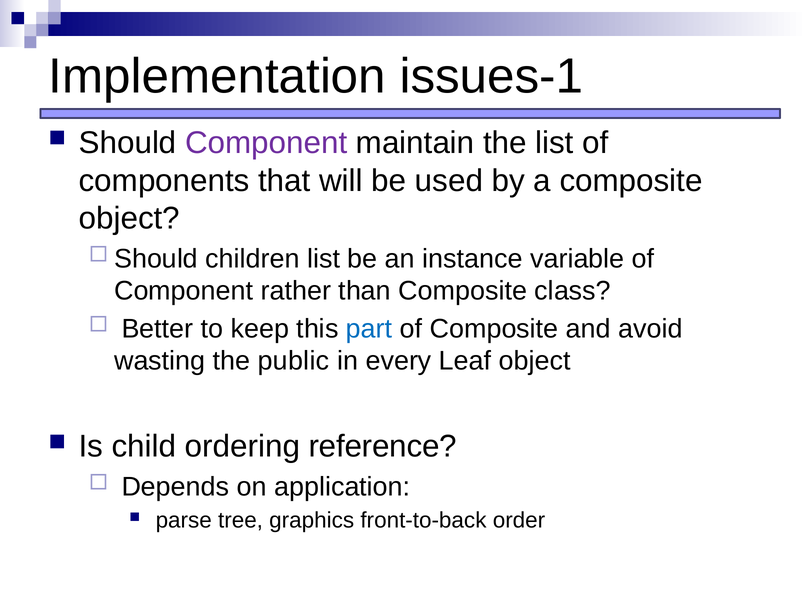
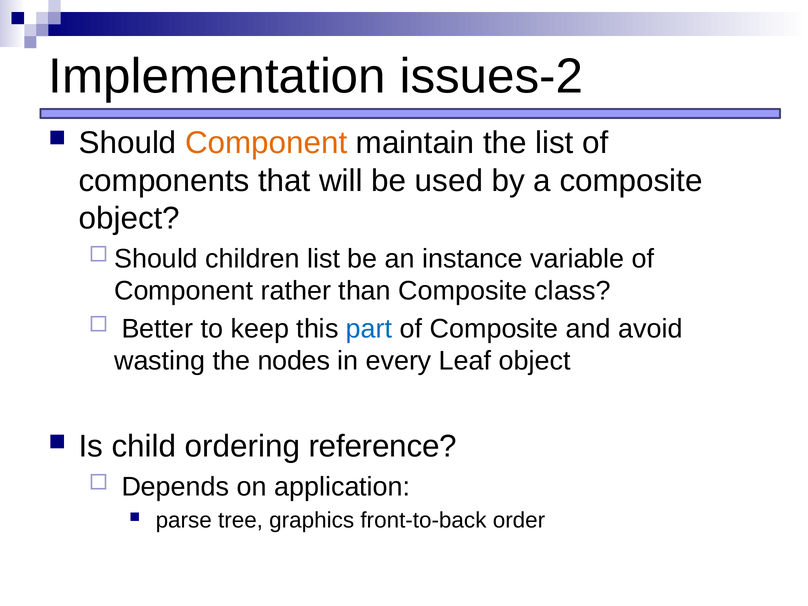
issues-1: issues-1 -> issues-2 (491, 76)
Component colour: purple -> orange (266, 143)
public: public -> nodes (294, 361)
